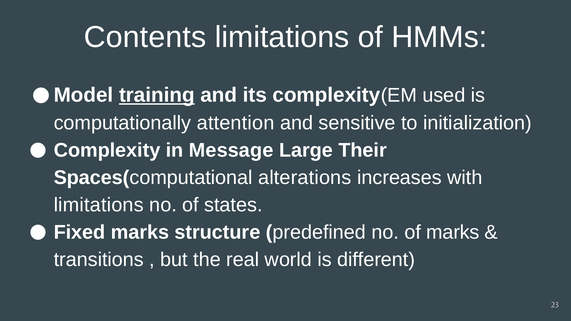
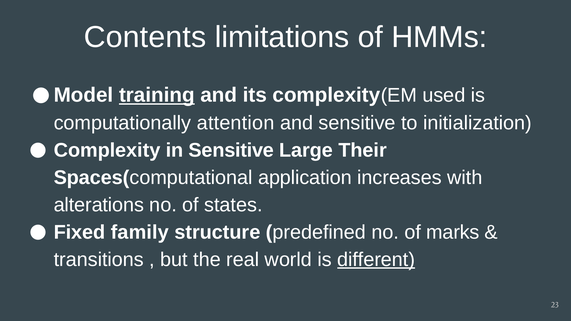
in Message: Message -> Sensitive (231, 150)
alterations: alterations -> application (305, 178)
limitations: limitations -> alterations (99, 205)
Fixed marks: marks -> family (140, 232)
different underline: none -> present (376, 260)
